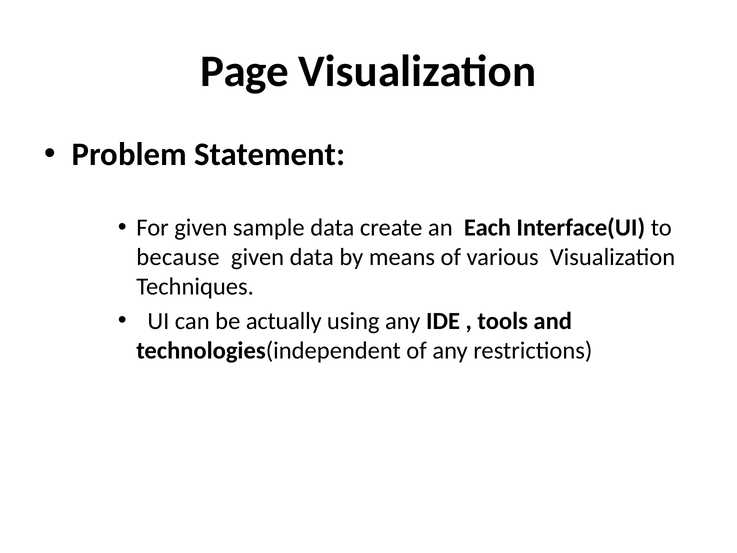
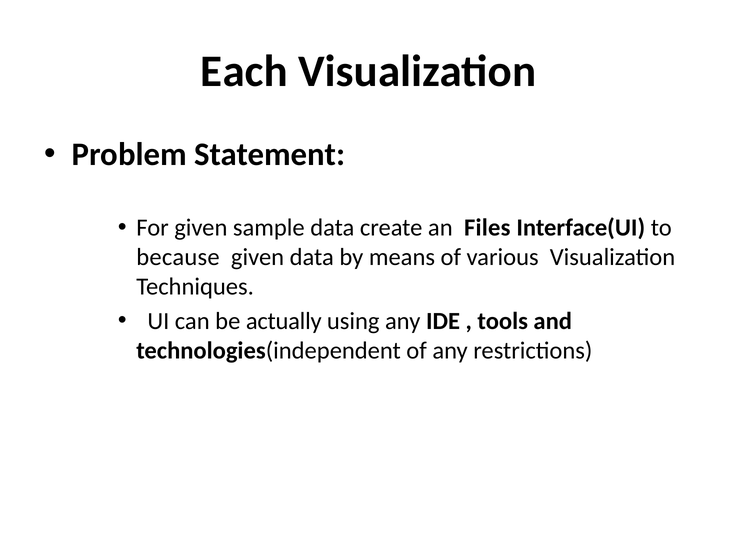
Page: Page -> Each (244, 71)
Each: Each -> Files (487, 228)
